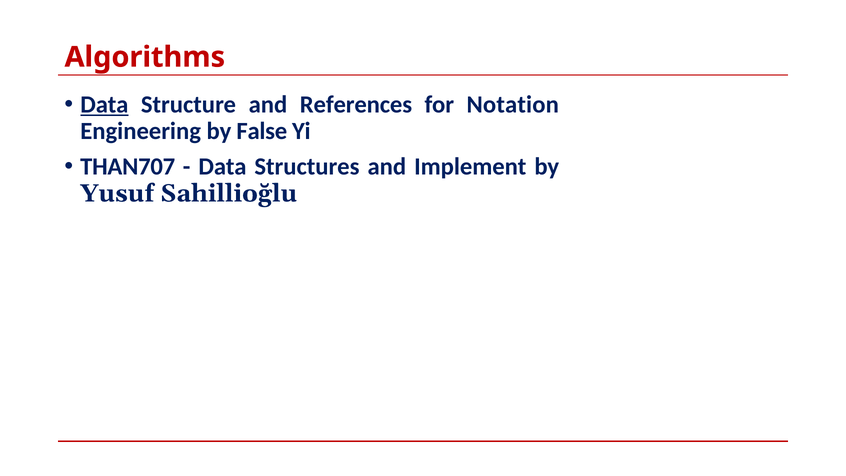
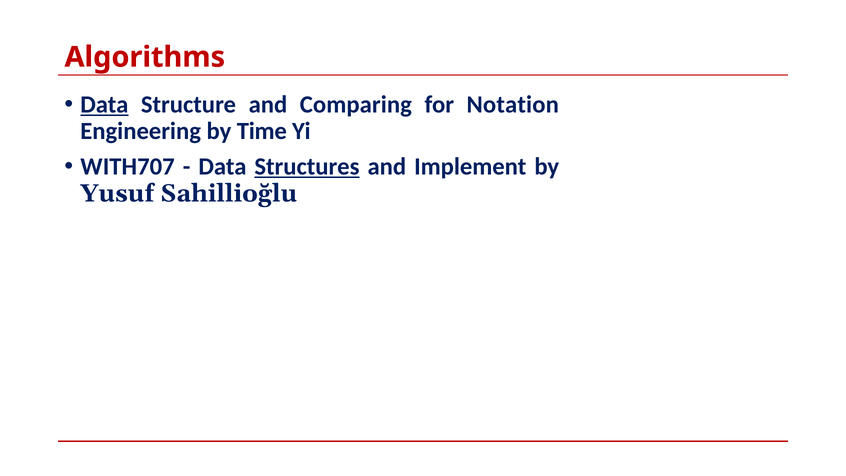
References: References -> Comparing (356, 104)
False: False -> Time (262, 131)
THAN707: THAN707 -> WITH707 (128, 167)
Structures underline: none -> present (307, 167)
